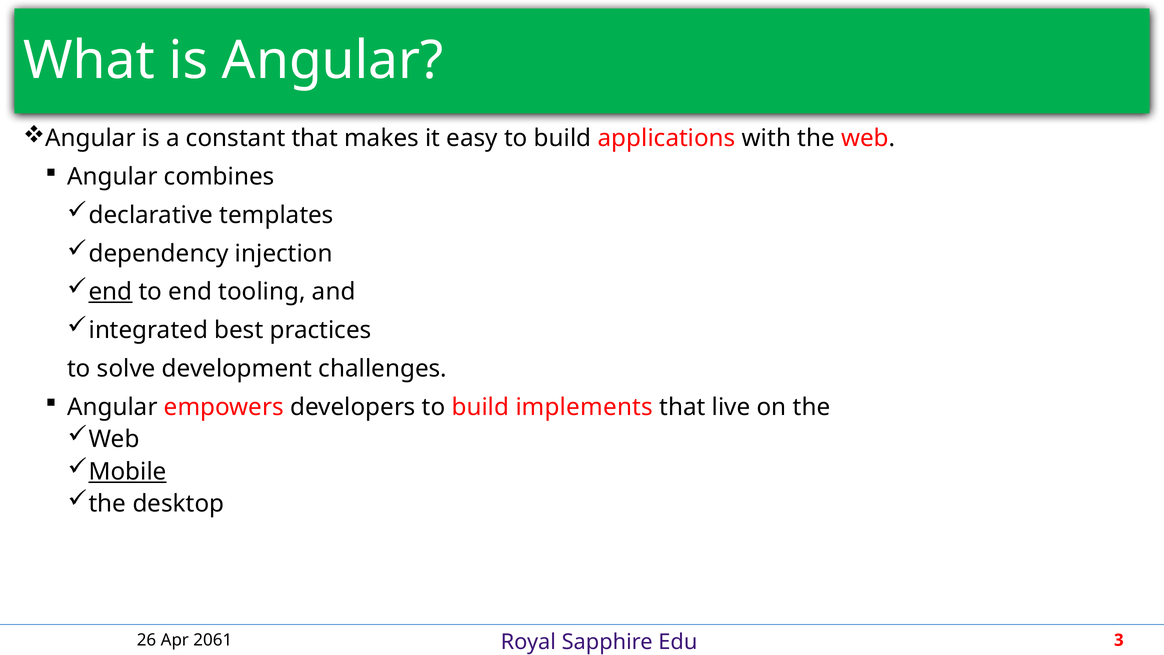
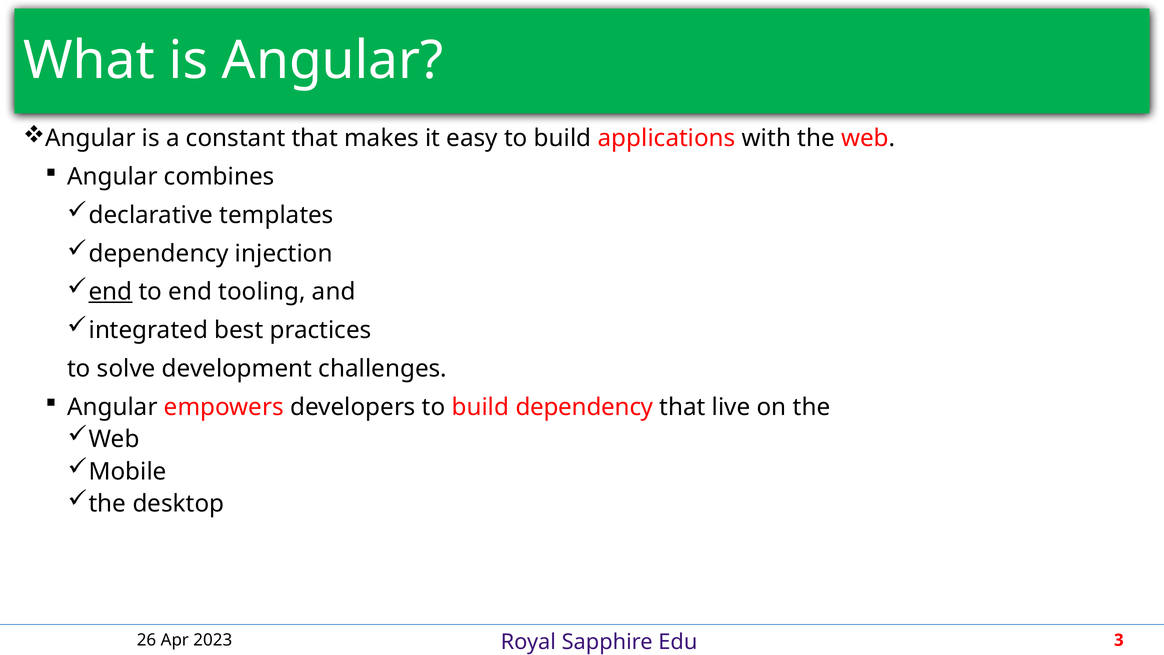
build implements: implements -> dependency (584, 407)
Mobile underline: present -> none (128, 471)
2061: 2061 -> 2023 (213, 640)
